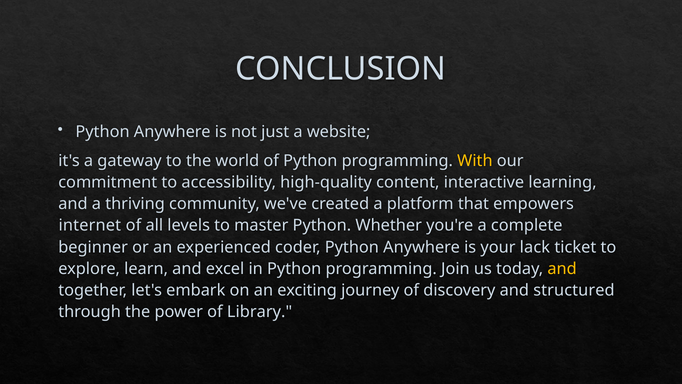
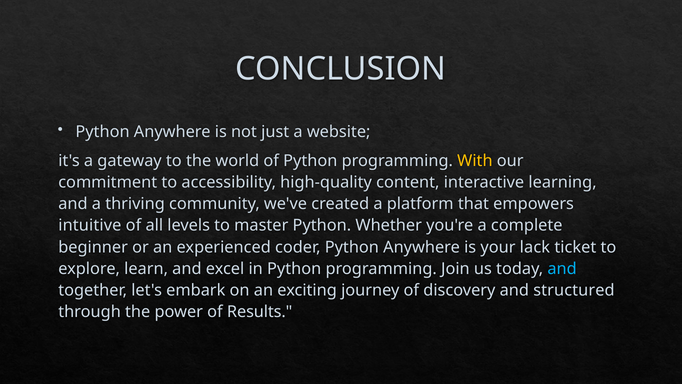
internet: internet -> intuitive (90, 225)
and colour: yellow -> light blue (562, 268)
Library: Library -> Results (260, 312)
